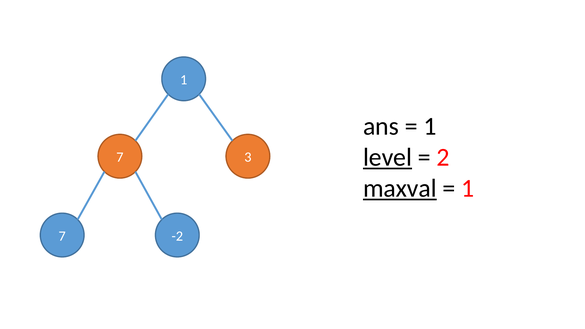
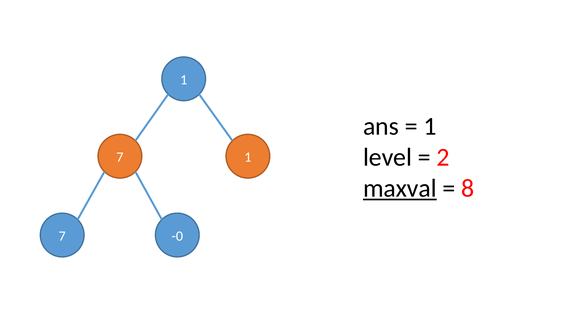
level underline: present -> none (388, 157)
7 3: 3 -> 1 (248, 157)
1: 1 -> 8 (468, 188)
-2: -2 -> -0 (177, 236)
